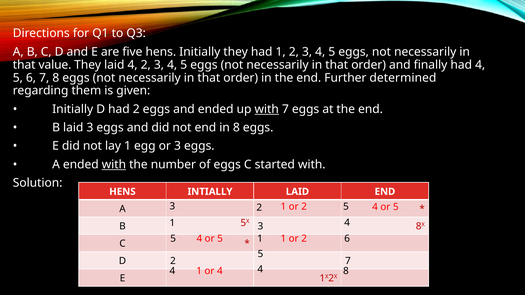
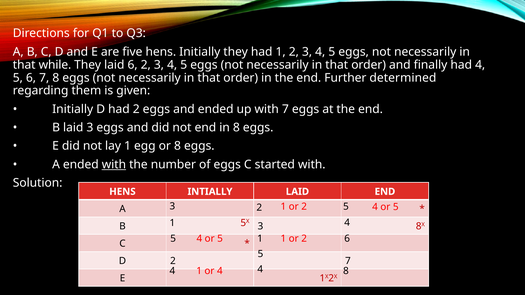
value: value -> while (55, 65)
laid 4: 4 -> 6 (133, 65)
with underline: present -> none (267, 109)
or 3: 3 -> 8 (178, 146)
